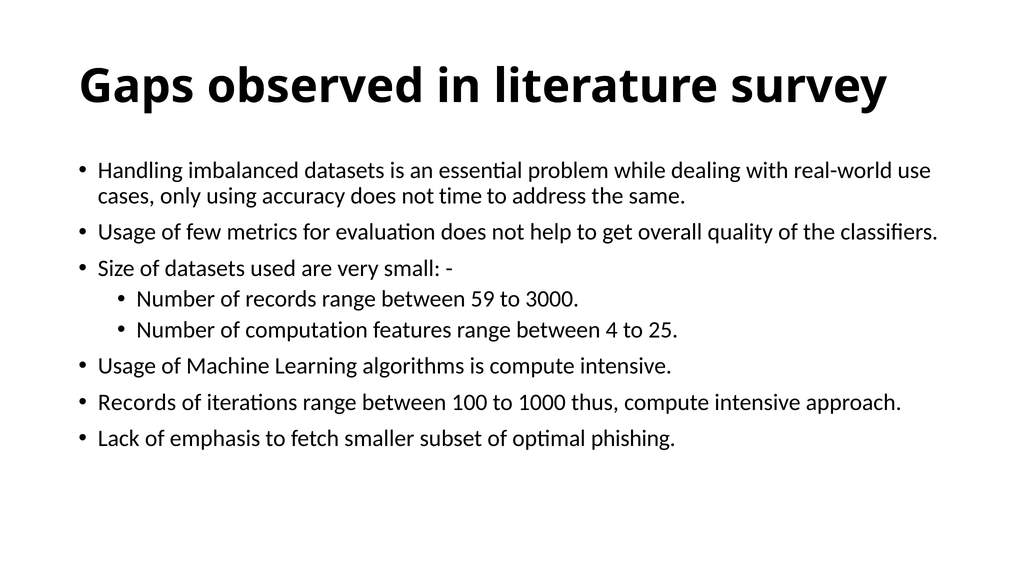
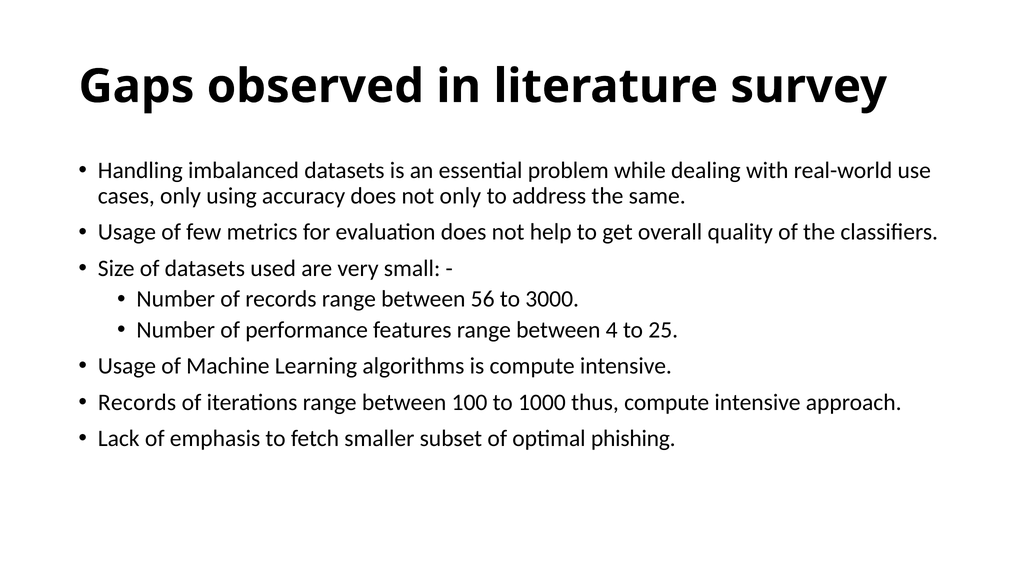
not time: time -> only (460, 196)
59: 59 -> 56 (483, 299)
computation: computation -> performance (307, 330)
